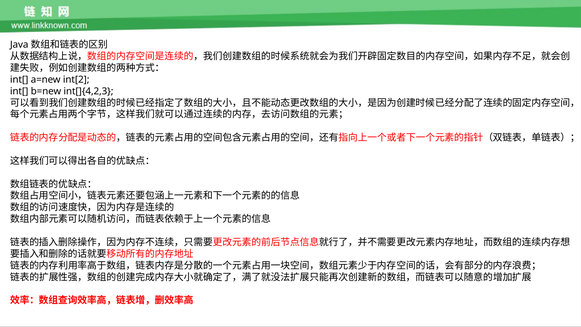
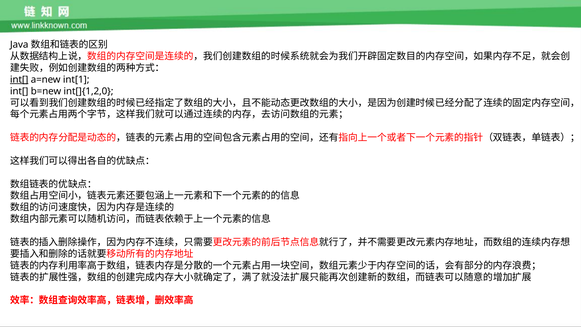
int[ underline: none -> present (19, 80)
int[2: int[2 -> int[1 (76, 80)
int[]{4,2,3: int[]{4,2,3 -> int[]{1,2,0 (89, 91)
